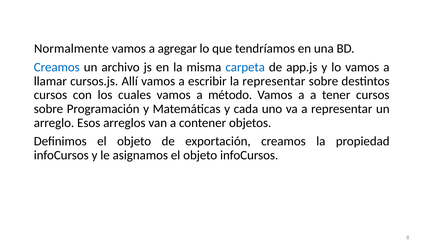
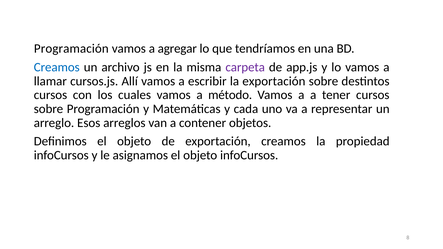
Normalmente: Normalmente -> Programación (71, 49)
carpeta colour: blue -> purple (245, 67)
la representar: representar -> exportación (274, 81)
